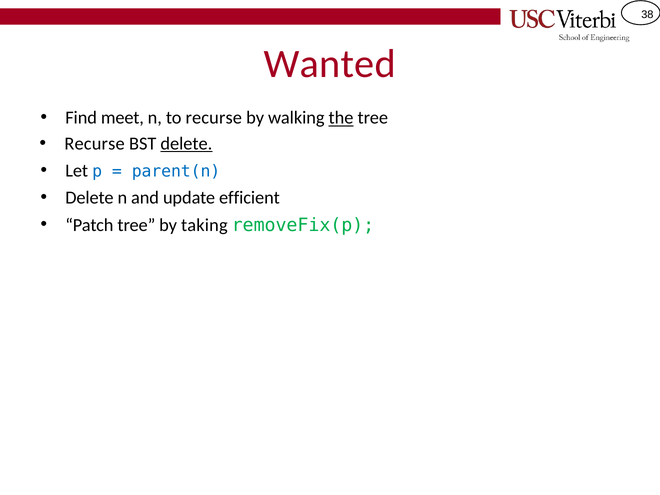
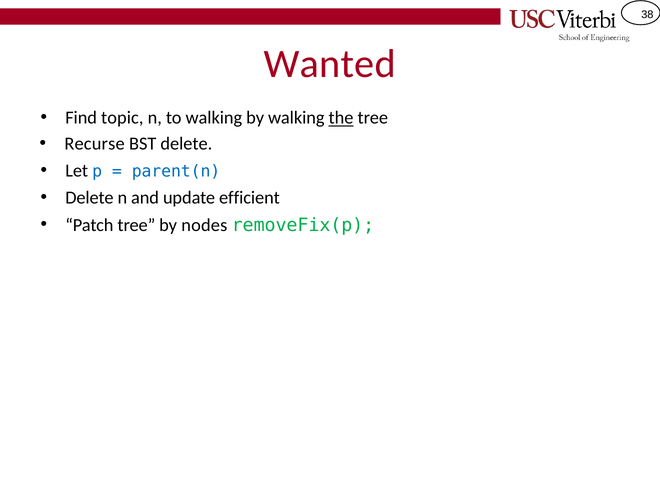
meet: meet -> topic (122, 118)
to recurse: recurse -> walking (214, 118)
delete underline: present -> none (186, 144)
taking: taking -> nodes (204, 225)
